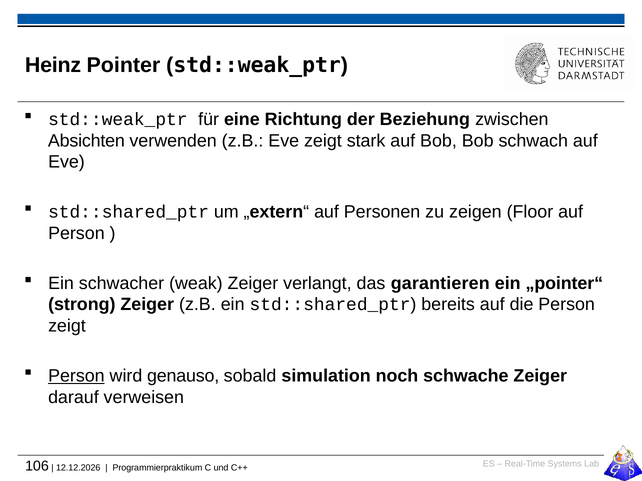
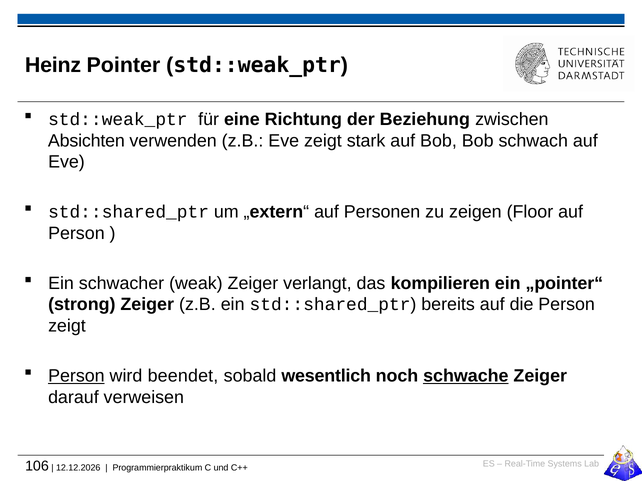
garantieren: garantieren -> kompilieren (440, 283)
genauso: genauso -> beendet (183, 376)
simulation: simulation -> wesentlich (326, 376)
schwache underline: none -> present (466, 376)
